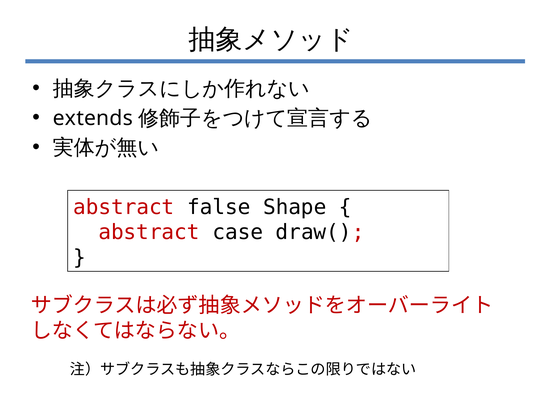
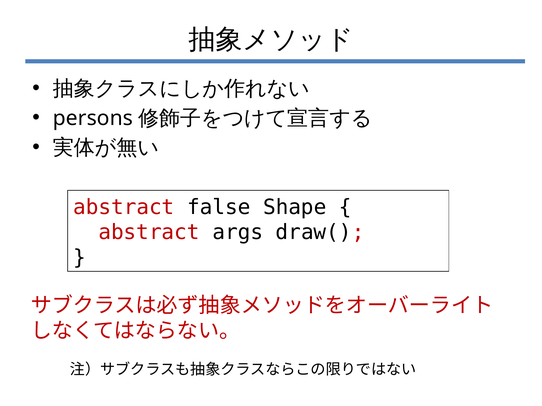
extends: extends -> persons (93, 118)
case: case -> args (238, 233)
